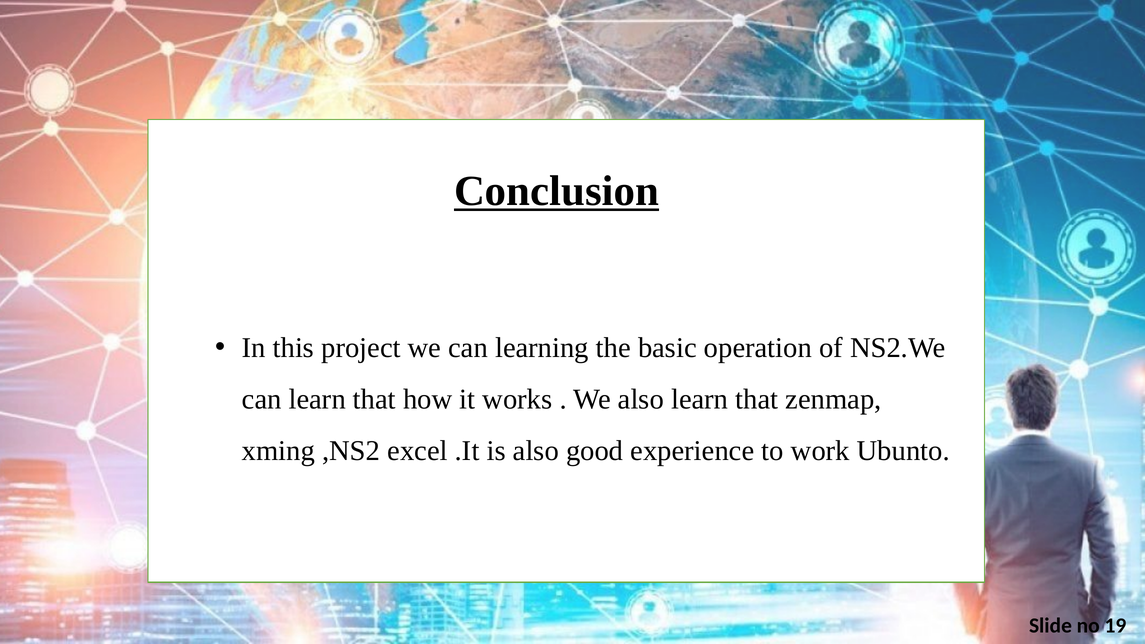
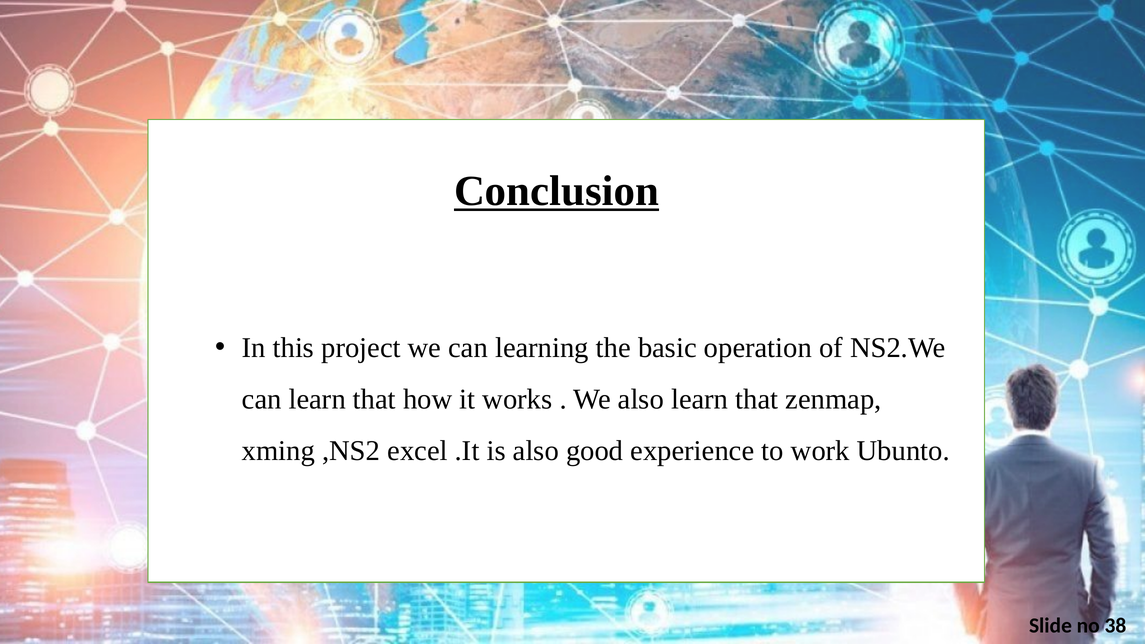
19: 19 -> 38 (1115, 626)
